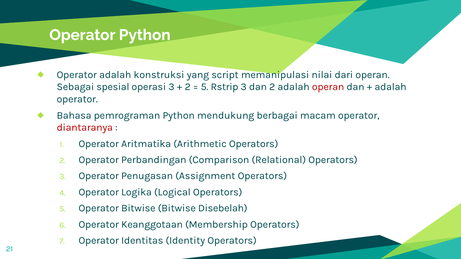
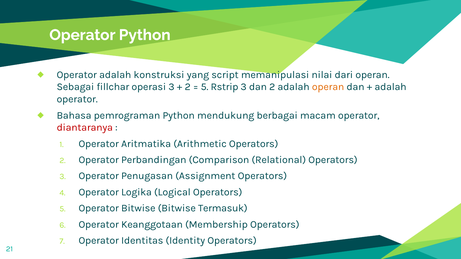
spesial: spesial -> fillchar (113, 87)
operan colour: red -> orange (328, 87)
Disebelah: Disebelah -> Termasuk (223, 208)
